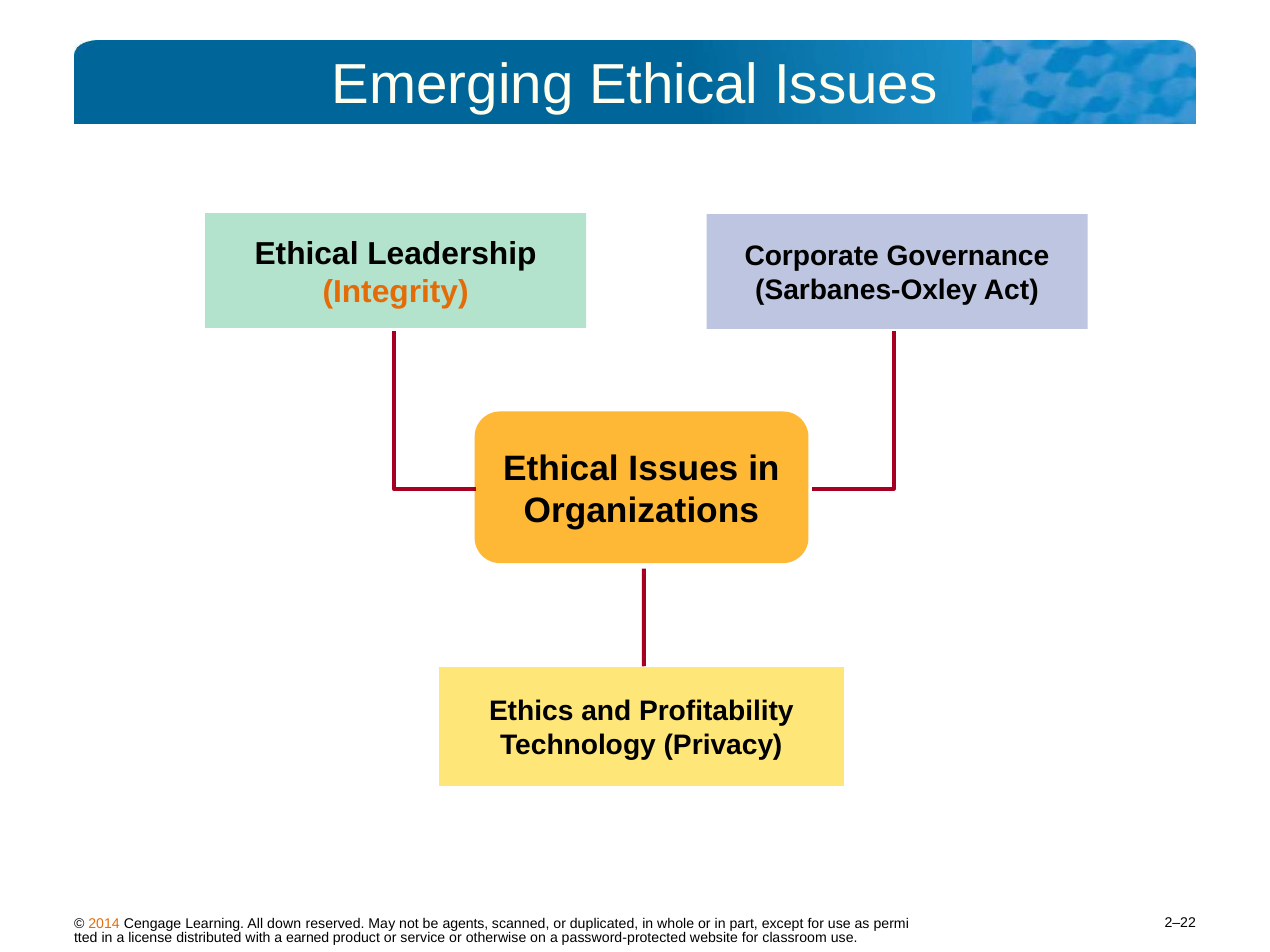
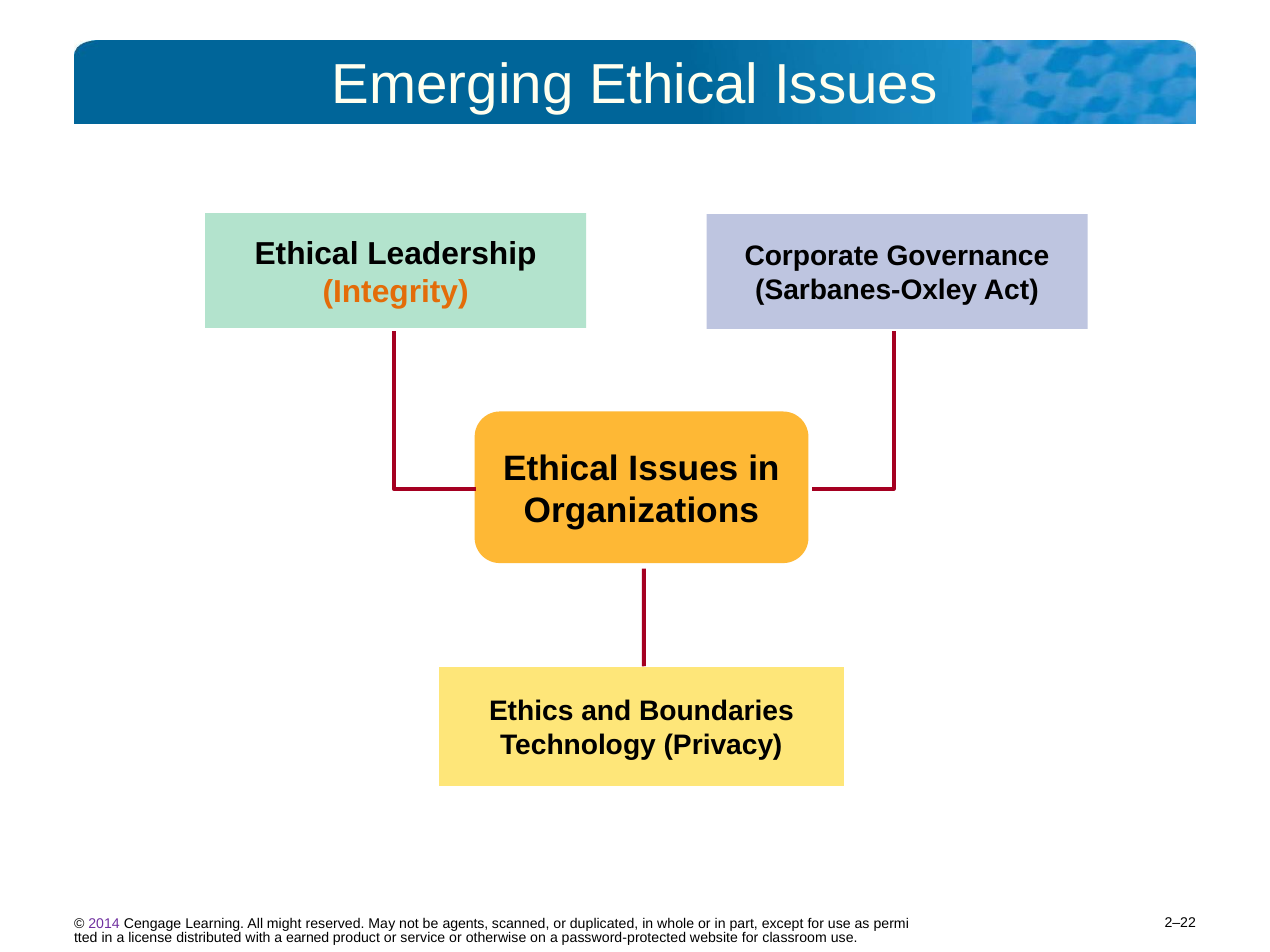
Profitability: Profitability -> Boundaries (716, 712)
2014 colour: orange -> purple (104, 924)
down: down -> might (284, 924)
